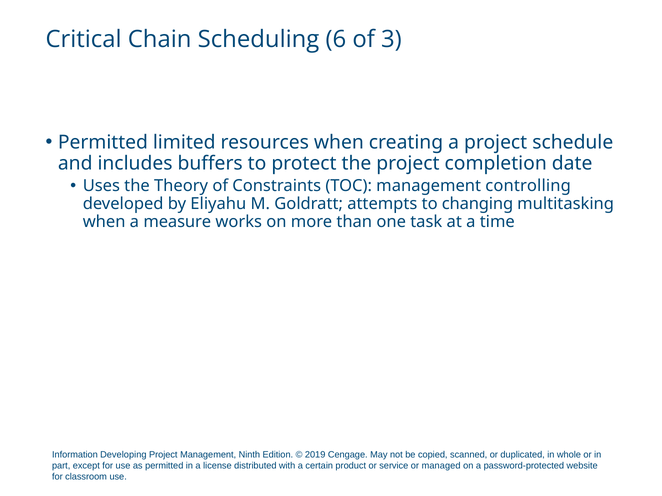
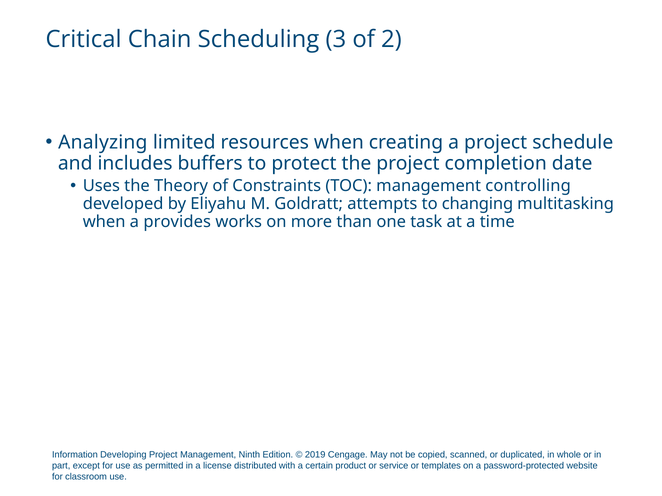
6: 6 -> 3 (336, 39)
3: 3 -> 2 (391, 39)
Permitted: Permitted -> Analyzing (103, 142)
measure: measure -> provides (177, 222)
managed: managed -> templates (441, 466)
